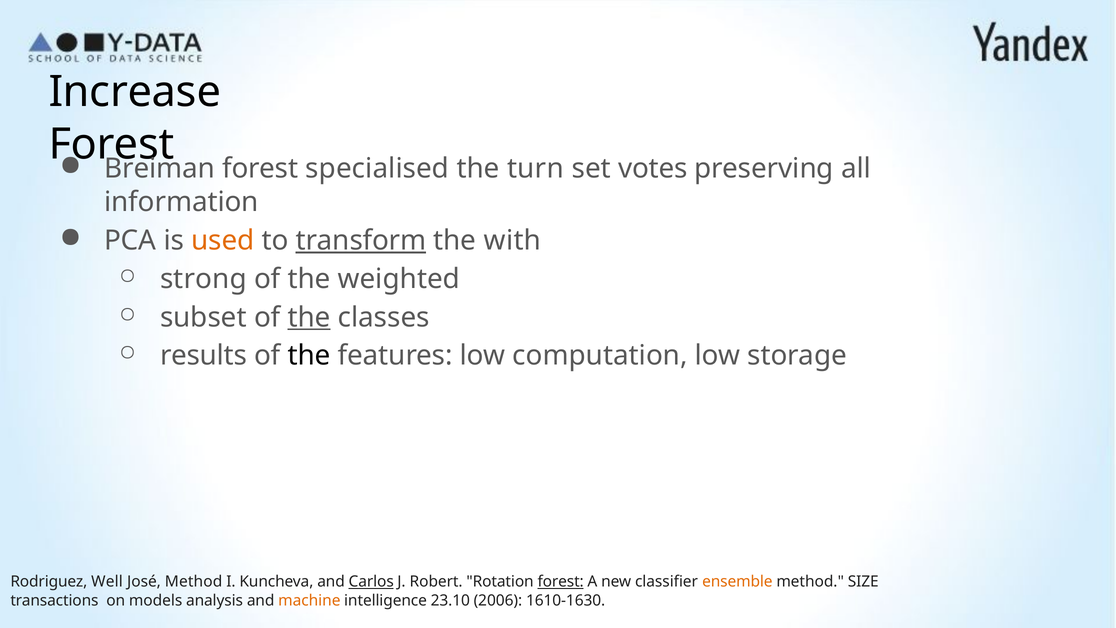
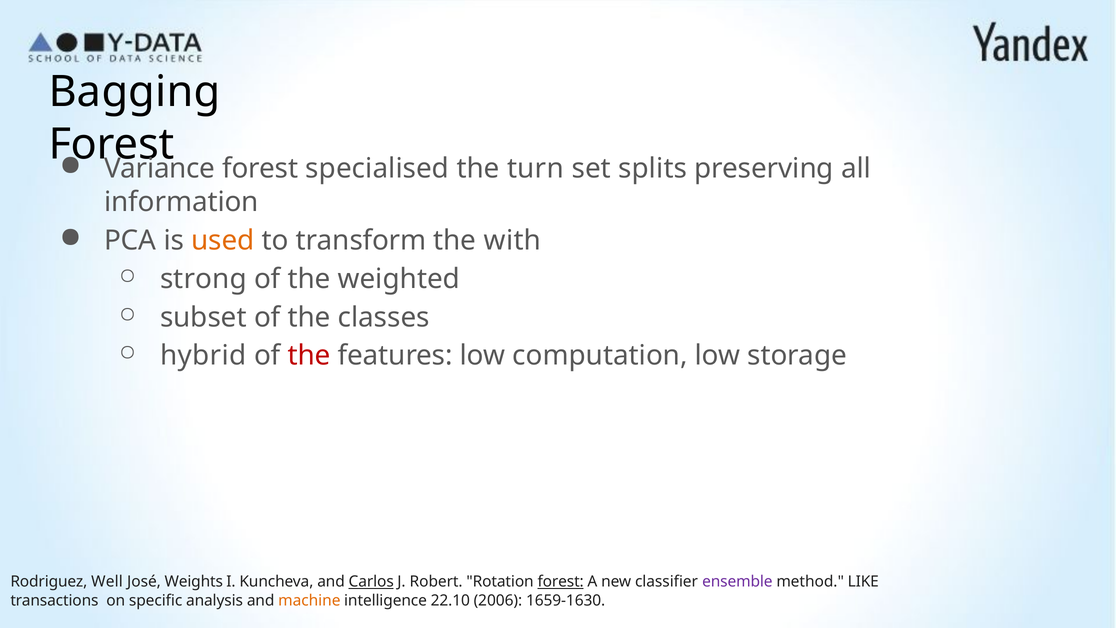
Increase: Increase -> Bagging (134, 92)
Breiman: Breiman -> Variance (160, 169)
votes: votes -> splits (653, 169)
transform underline: present -> none (361, 240)
the underline: present -> none (309, 317)
results: results -> hybrid (203, 356)
the colour: black -> red (309, 356)
José Method: Method -> Weights (194, 582)
ensemble colour: orange -> purple (737, 582)
SIZE: SIZE -> LIKE (863, 582)
models: models -> specific (156, 600)
23.10: 23.10 -> 22.10 (450, 600)
1610-1630: 1610-1630 -> 1659-1630 (566, 600)
